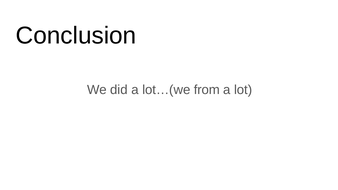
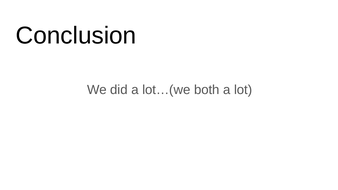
from: from -> both (207, 90)
